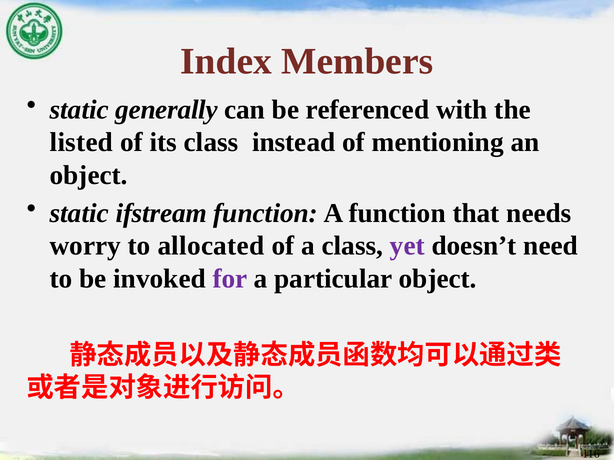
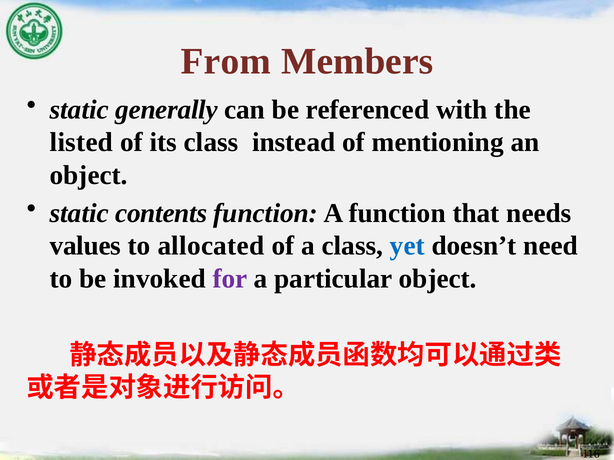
Index: Index -> From (226, 61)
ifstream: ifstream -> contents (161, 213)
worry: worry -> values (85, 246)
yet colour: purple -> blue (407, 246)
